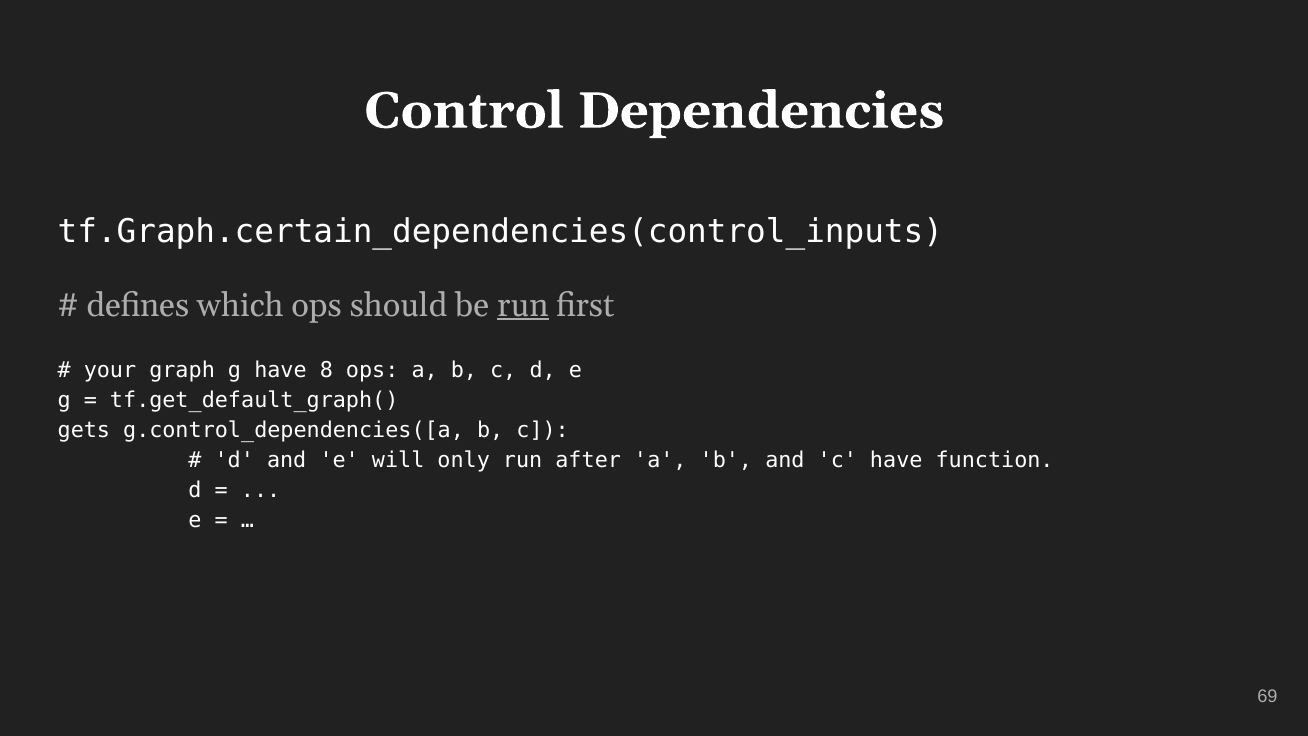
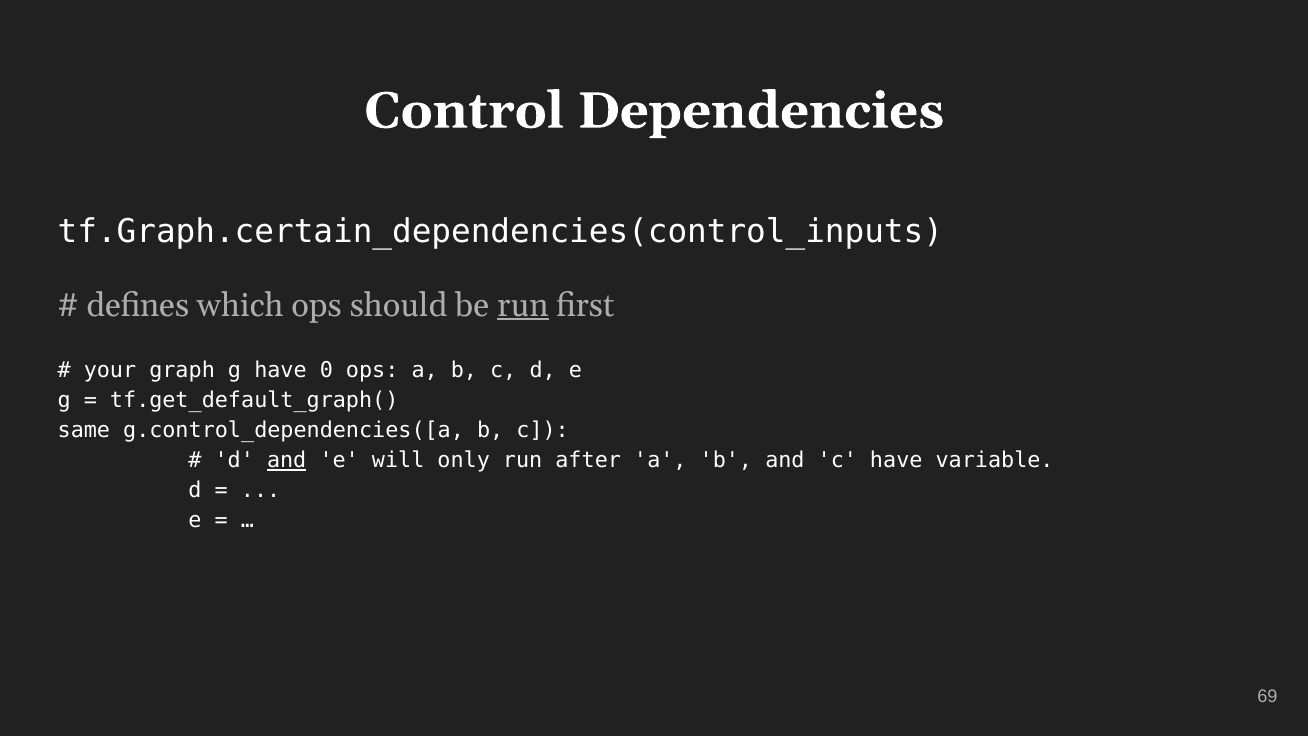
8: 8 -> 0 (326, 370)
gets: gets -> same (84, 430)
and underline: none -> present (287, 460)
function: function -> variable (995, 460)
